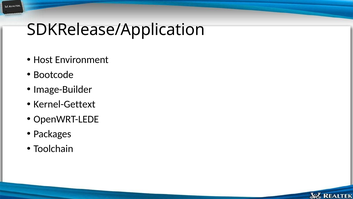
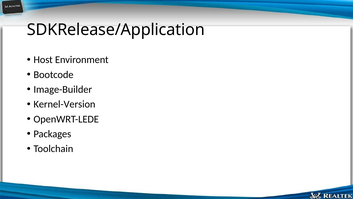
Kernel-Gettext: Kernel-Gettext -> Kernel-Version (64, 104)
